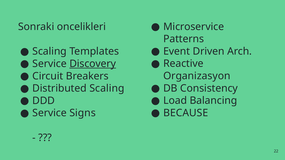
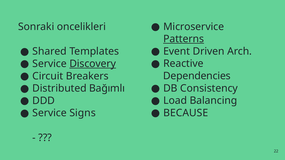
Patterns underline: none -> present (184, 39)
Scaling: Scaling -> Shared (50, 52)
Organizasyon: Organizasyon -> Dependencies (197, 76)
Distributed Scaling: Scaling -> Bağımlı (107, 89)
